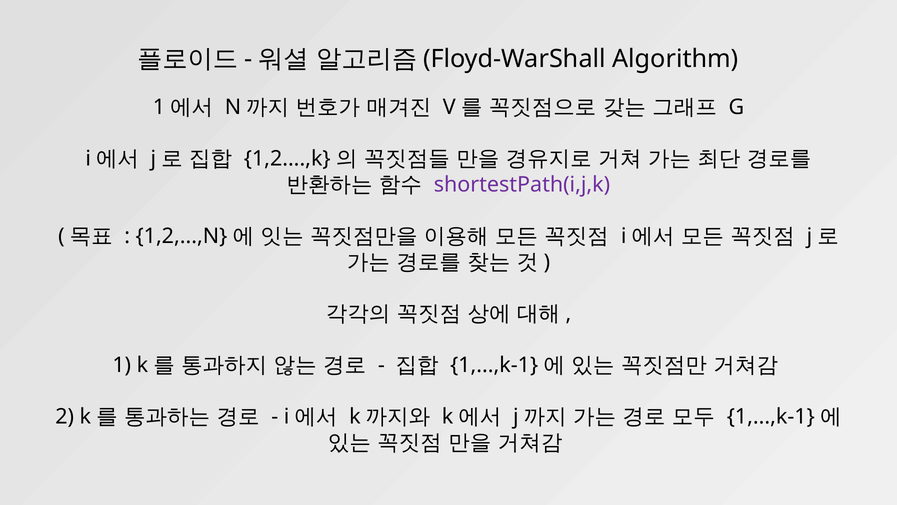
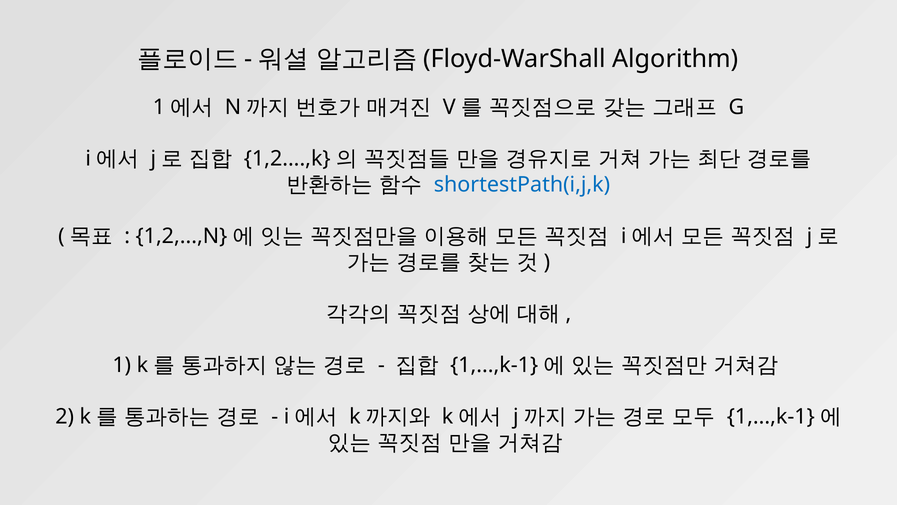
shortestPath(i,j,k colour: purple -> blue (522, 184)
